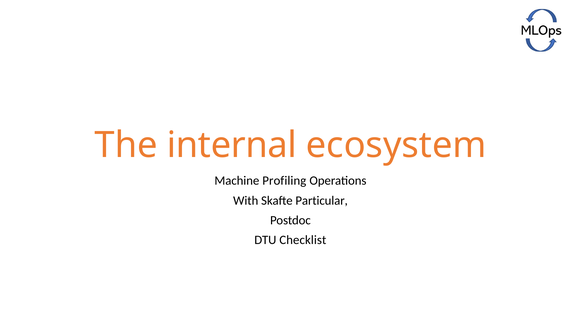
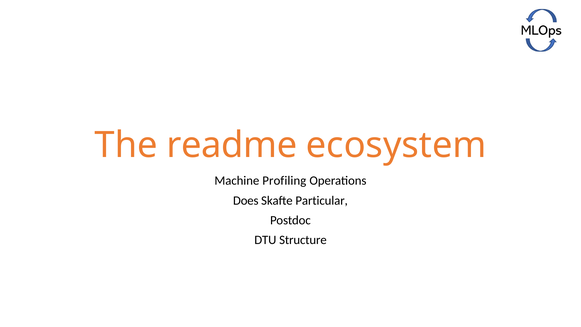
internal: internal -> readme (232, 145)
With: With -> Does (246, 200)
Checklist: Checklist -> Structure (303, 240)
